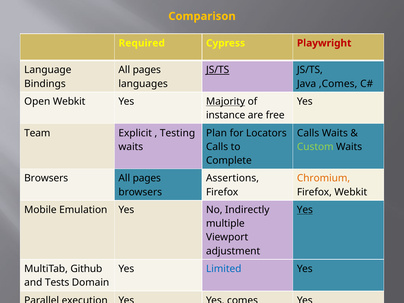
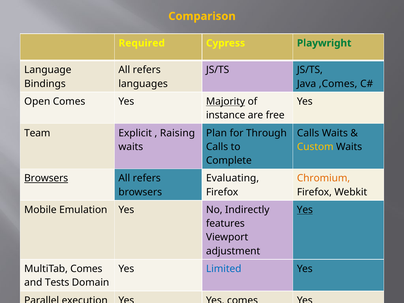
Playwright colour: red -> green (324, 43)
pages: pages -> refers (147, 70)
JS/TS underline: present -> none (218, 70)
Open Webkit: Webkit -> Comes (69, 101)
Testing: Testing -> Raising (177, 133)
Locators: Locators -> Through (266, 133)
Custom colour: light green -> yellow (315, 147)
Browsers underline: none -> present (46, 178)
pages: pages -> refers (147, 178)
Assertions: Assertions -> Evaluating (233, 178)
multiple: multiple -> features (225, 224)
MultiTab Github: Github -> Comes (86, 269)
